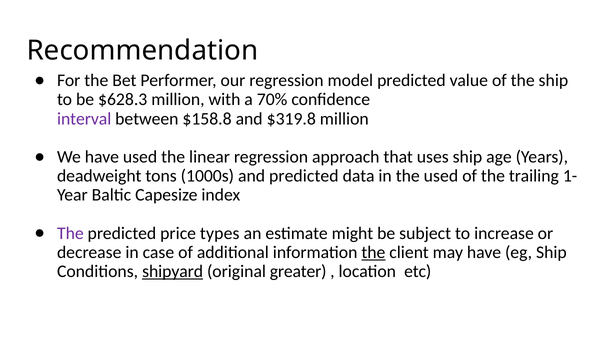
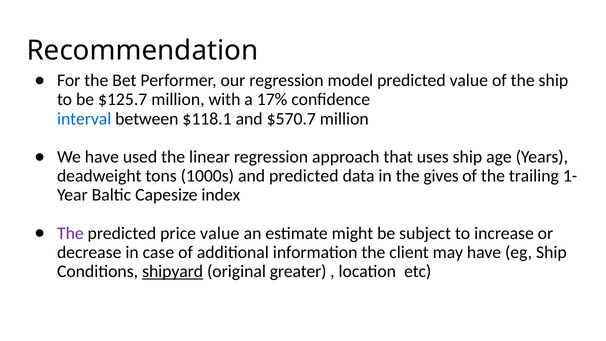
$628.3: $628.3 -> $125.7 (123, 100)
70%: 70% -> 17% (272, 100)
interval colour: purple -> blue (84, 119)
$158.8: $158.8 -> $118.1 (207, 119)
$319.8: $319.8 -> $570.7 (291, 119)
the used: used -> gives (441, 176)
price types: types -> value (220, 233)
the underline: present -> none (373, 252)
